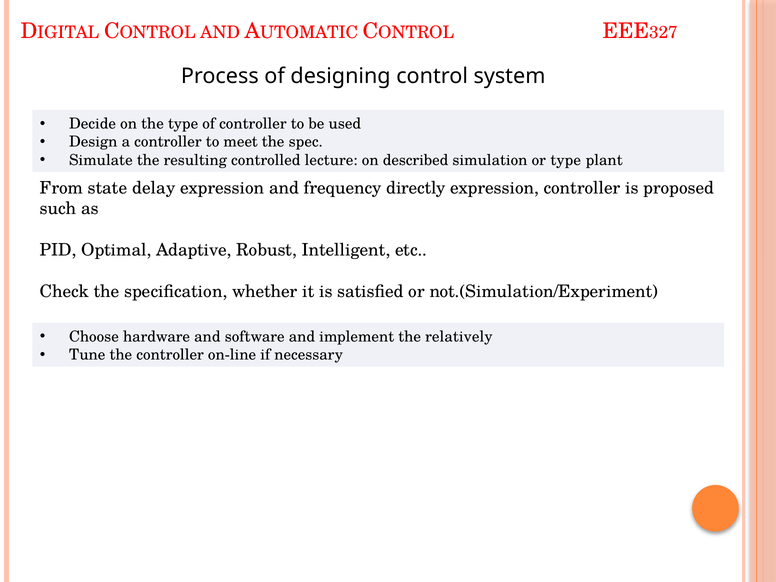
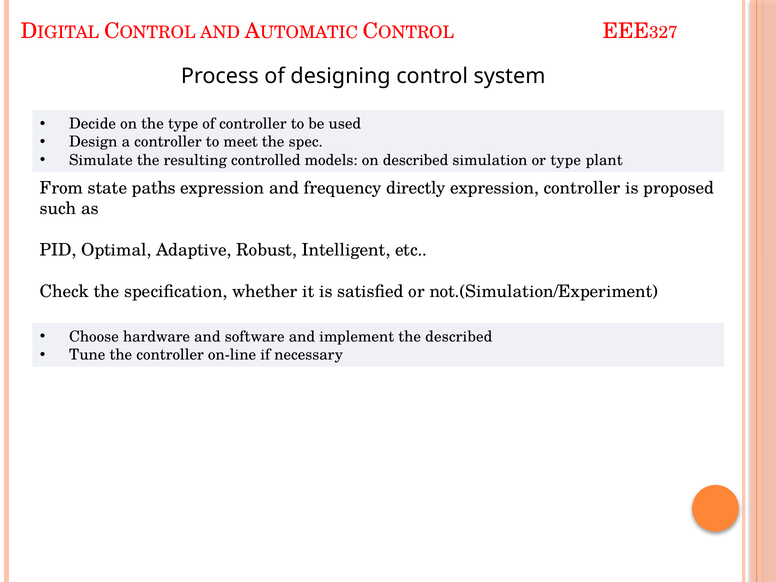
lecture: lecture -> models (331, 160)
delay: delay -> paths (154, 188)
the relatively: relatively -> described (459, 337)
